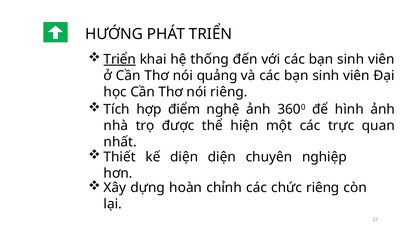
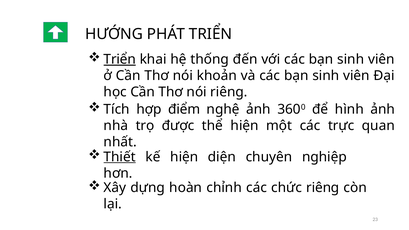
quảng: quảng -> khoản (217, 76)
Thiết underline: none -> present (120, 157)
kế diện: diện -> hiện (184, 157)
